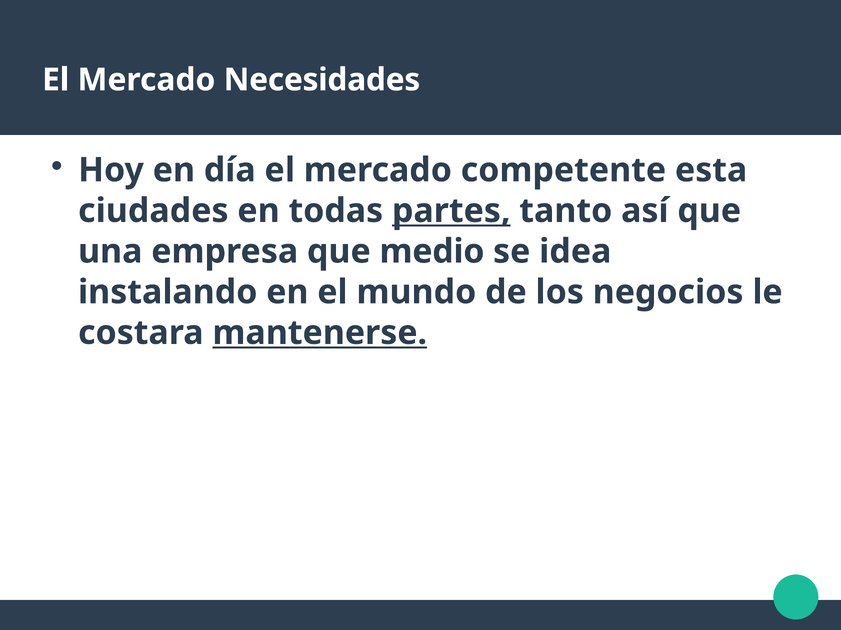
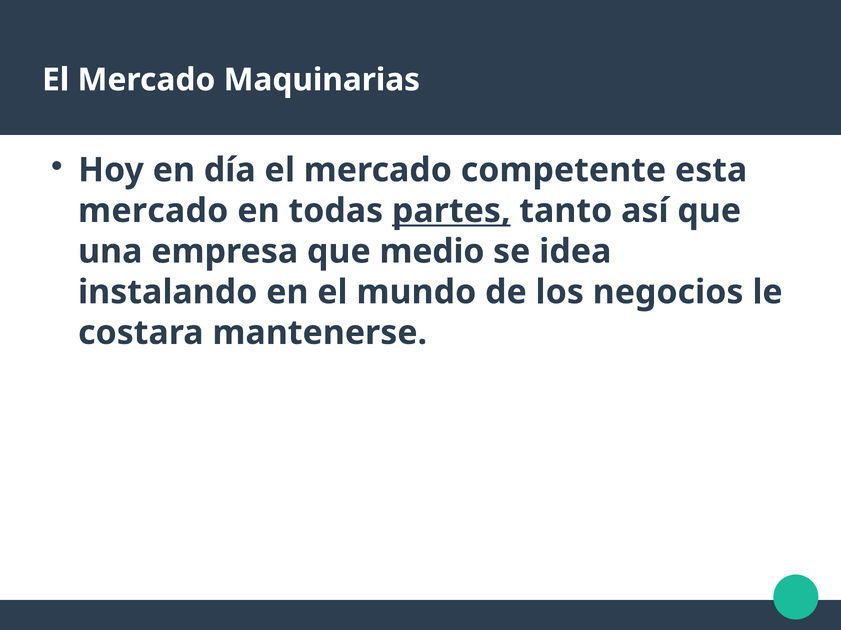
Necesidades: Necesidades -> Maquinarias (322, 80)
ciudades: ciudades -> mercado (153, 211)
mantenerse underline: present -> none (320, 333)
